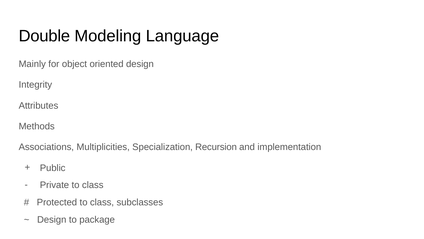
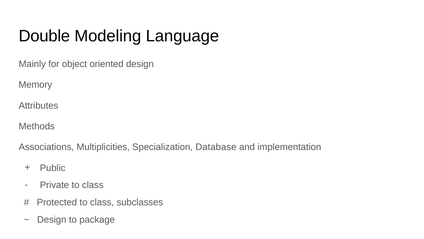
Integrity: Integrity -> Memory (35, 85)
Recursion: Recursion -> Database (216, 147)
